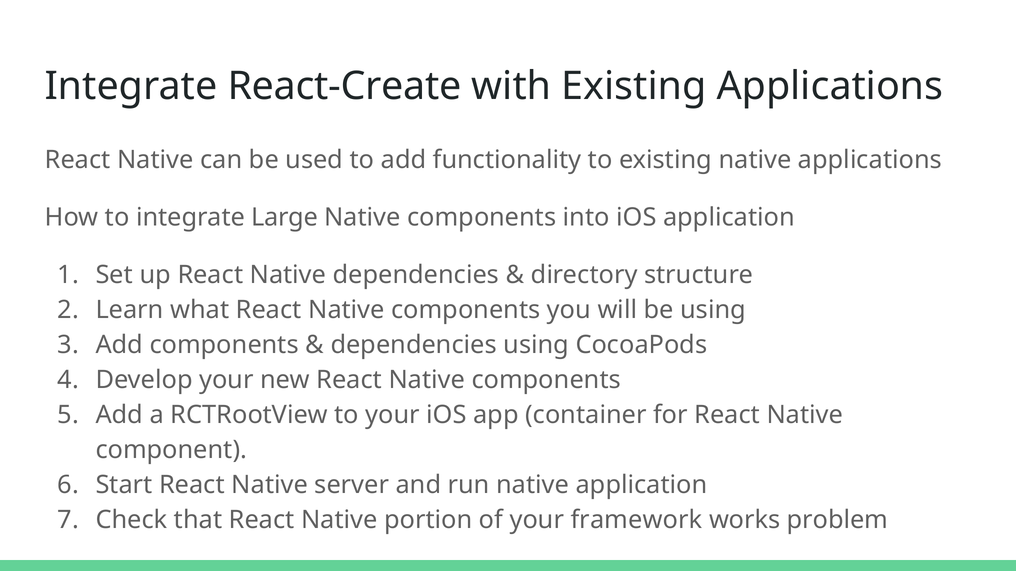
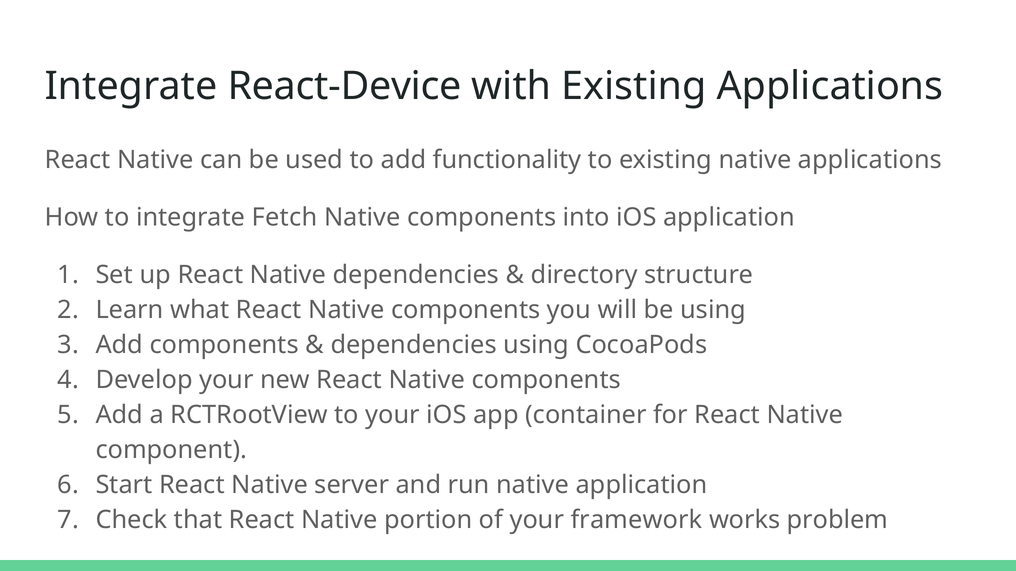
React-Create: React-Create -> React-Device (345, 86)
Large: Large -> Fetch (284, 217)
